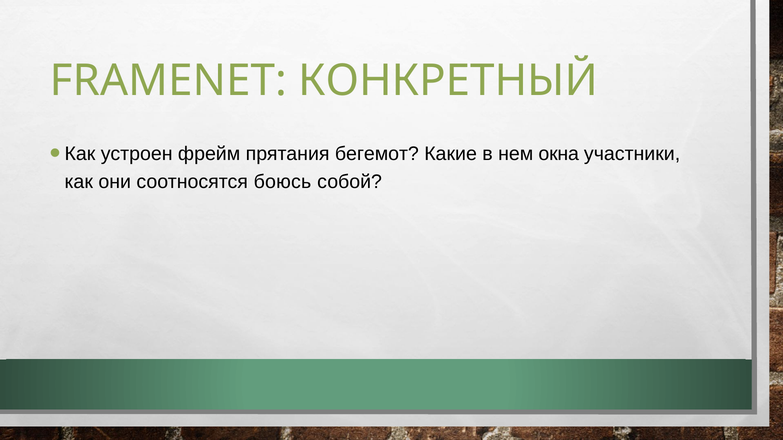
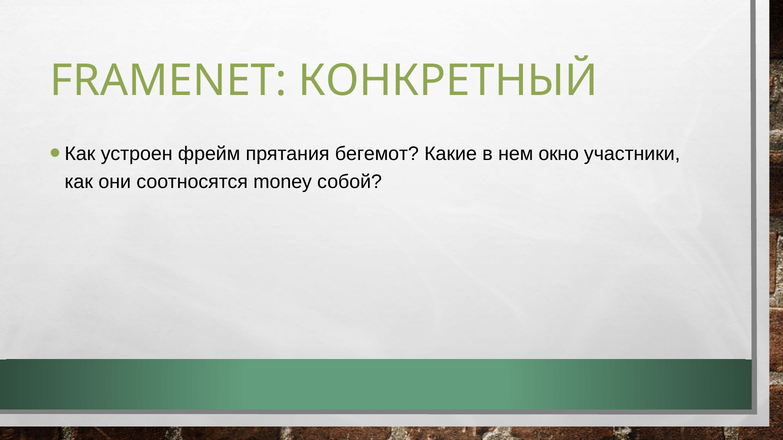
окна: окна -> окно (559, 154)
боюсь: боюсь -> money (283, 182)
